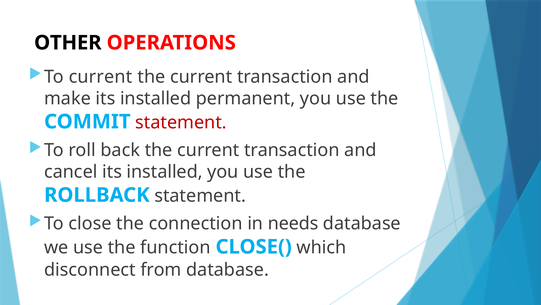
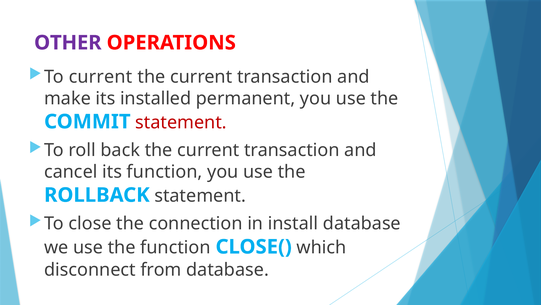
OTHER colour: black -> purple (68, 43)
cancel its installed: installed -> function (165, 172)
needs: needs -> install (293, 223)
